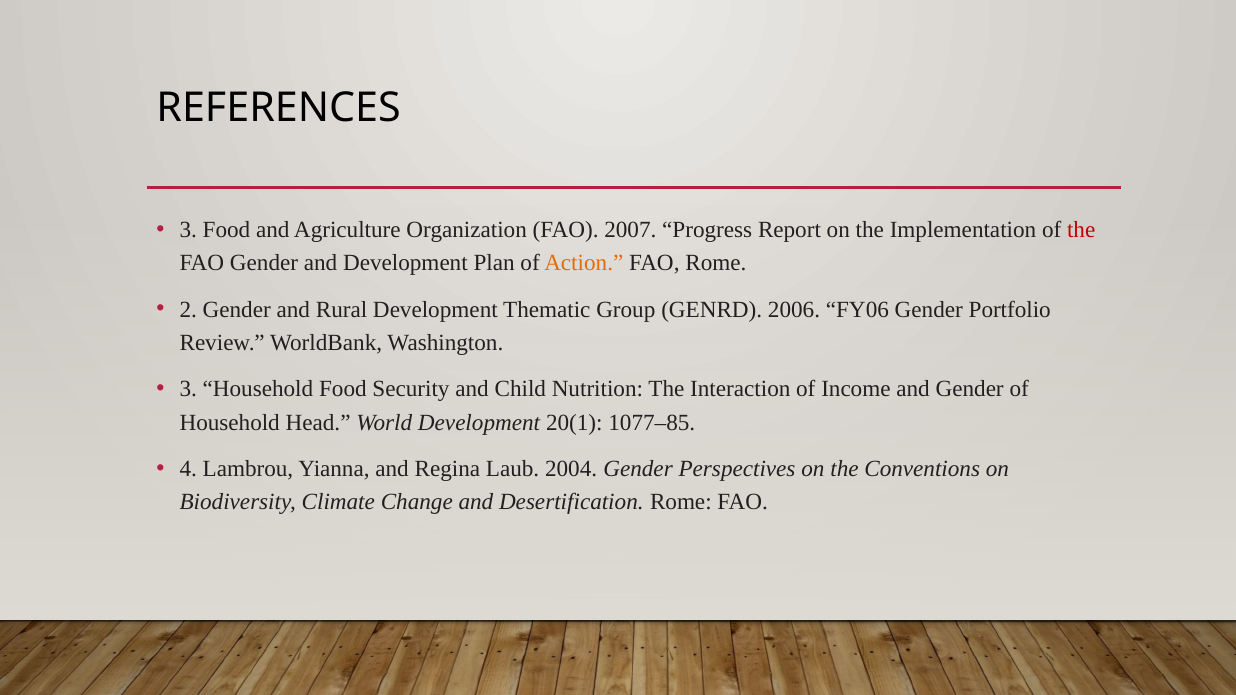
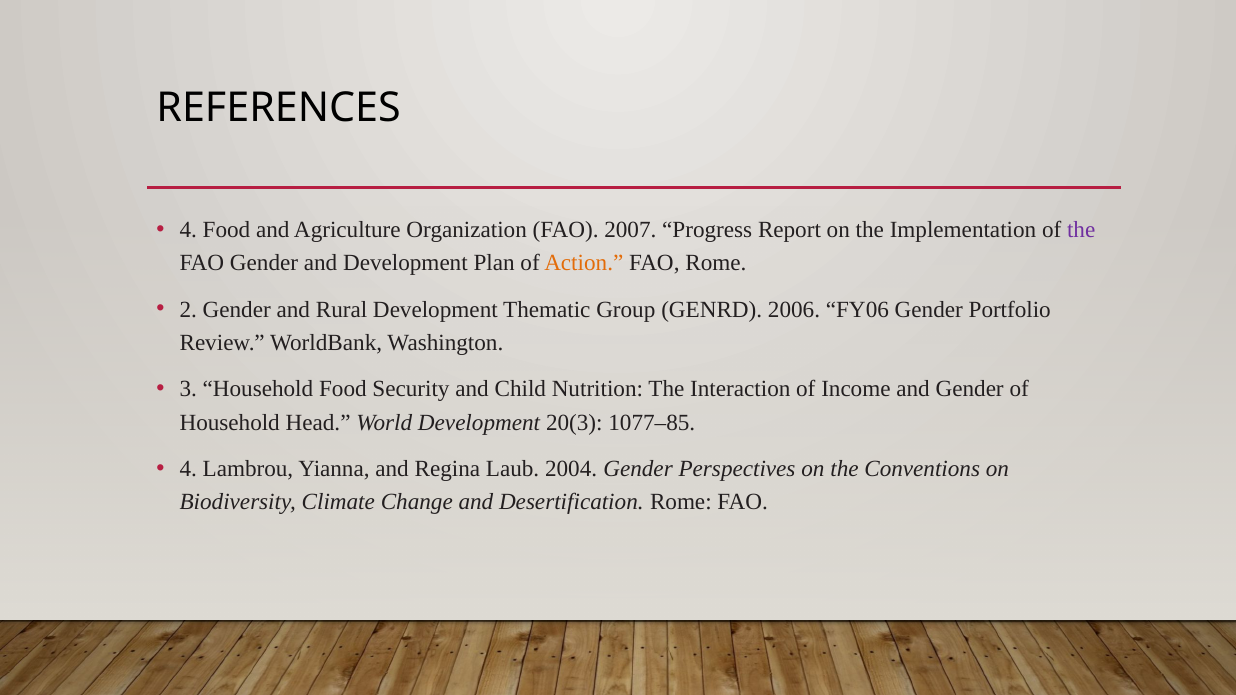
3: 3 -> 4 (188, 230)
the colour: red -> purple (1081, 230)
20(1: 20(1 -> 20(3 (574, 423)
